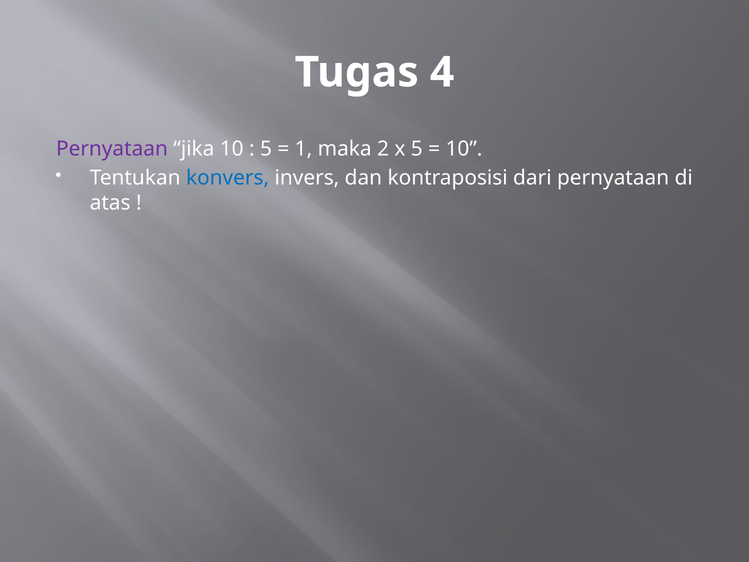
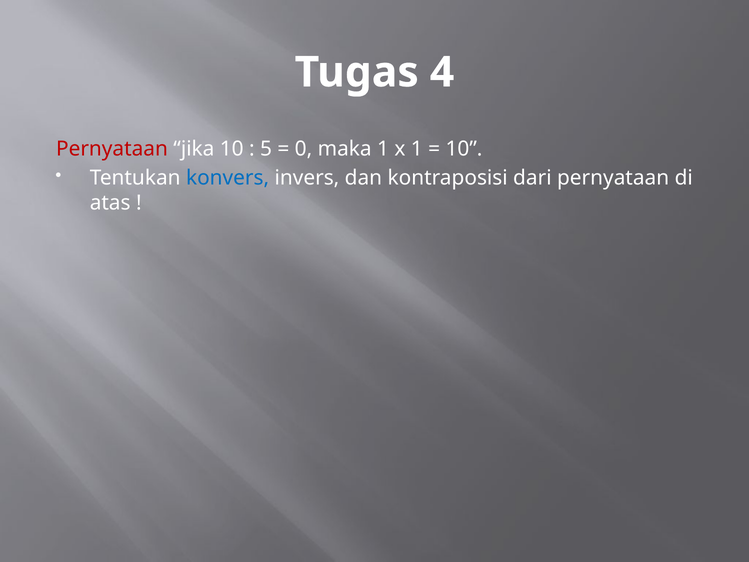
Pernyataan colour: purple -> red (112, 149)
1: 1 -> 0 (303, 149)
maka 2: 2 -> 1 (383, 149)
x 5: 5 -> 1 (417, 149)
